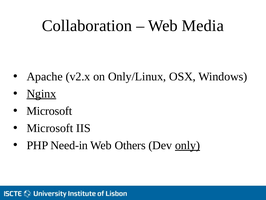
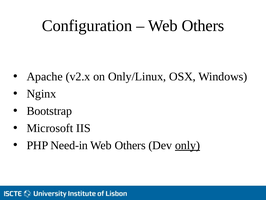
Collaboration: Collaboration -> Configuration (87, 26)
Media: Media -> Others (203, 26)
Nginx underline: present -> none (41, 94)
Microsoft: Microsoft -> Bootstrap (49, 111)
